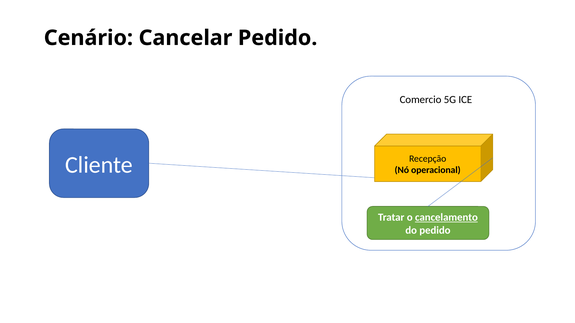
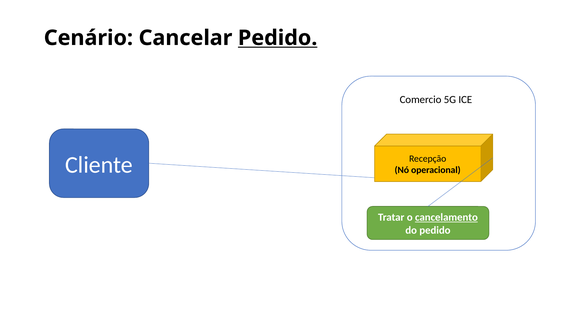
Pedido underline: none -> present (278, 38)
